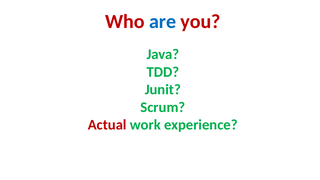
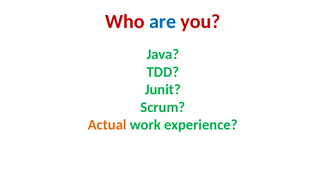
Actual colour: red -> orange (107, 125)
